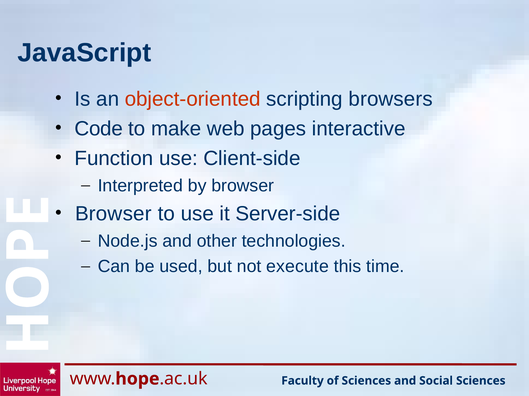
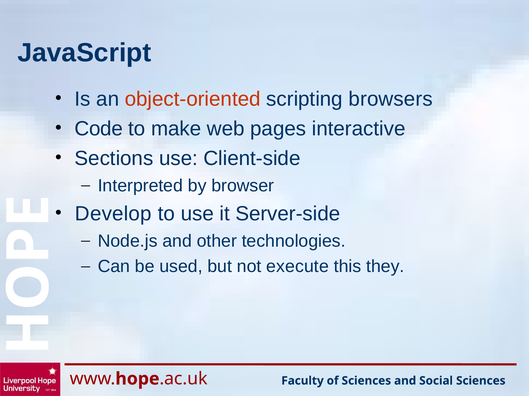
Function: Function -> Sections (114, 159)
Browser: Browser -> Develop (113, 214)
time: time -> they (385, 267)
